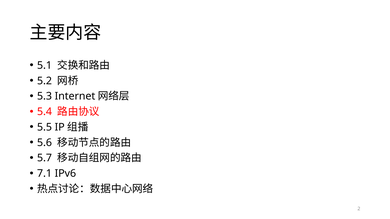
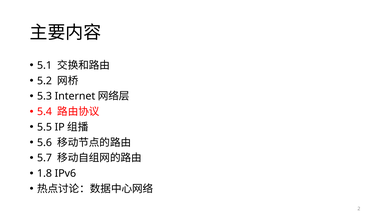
7.1: 7.1 -> 1.8 (44, 174)
